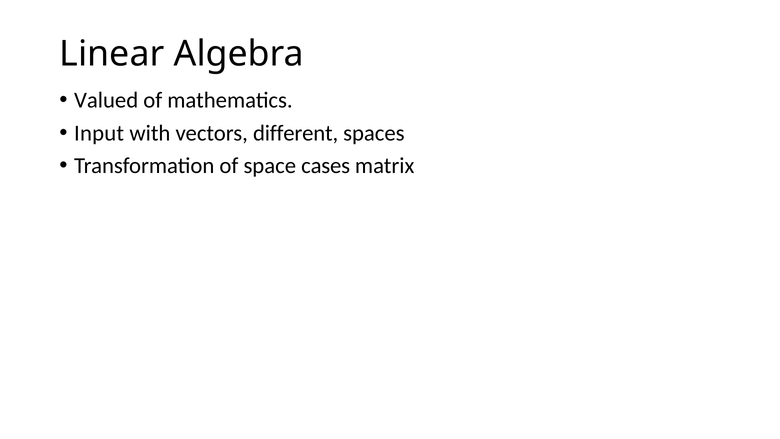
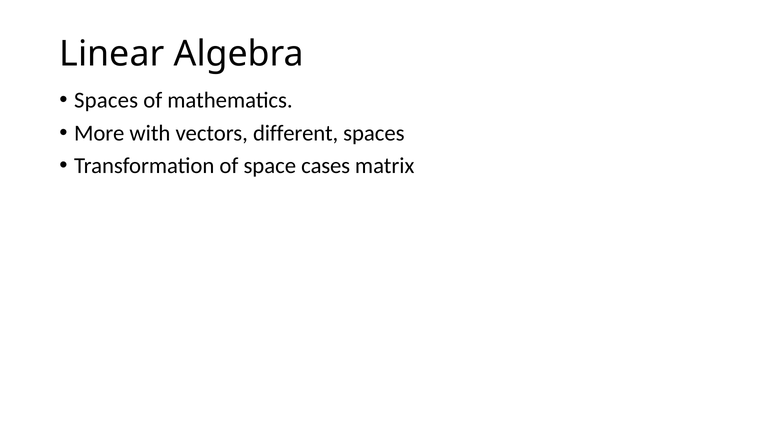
Valued: Valued -> Spaces (106, 100)
Input: Input -> More (99, 133)
